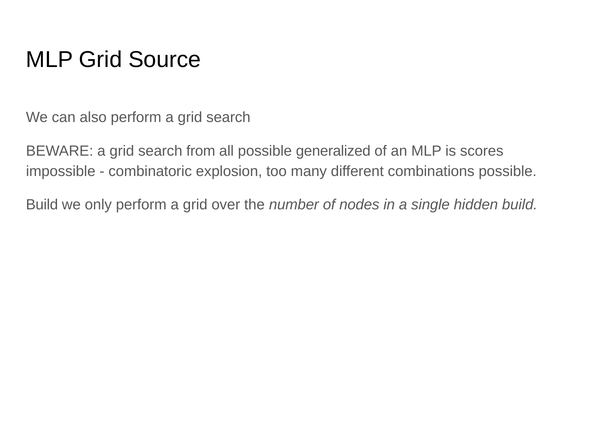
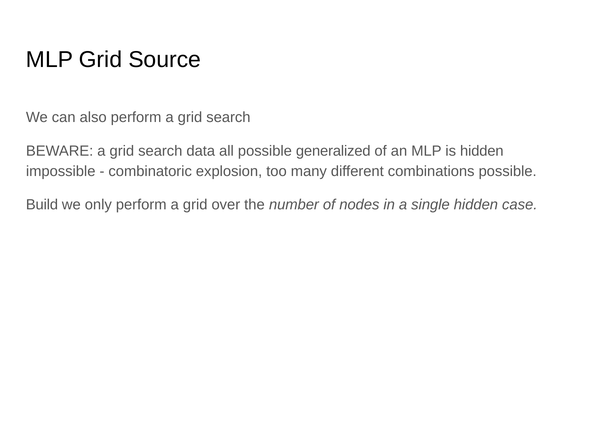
from: from -> data (201, 151)
is scores: scores -> hidden (482, 151)
hidden build: build -> case (520, 204)
